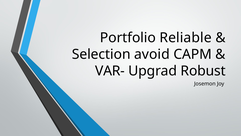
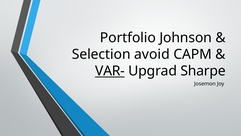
Reliable: Reliable -> Johnson (186, 38)
VAR- underline: none -> present (110, 71)
Robust: Robust -> Sharpe (203, 71)
